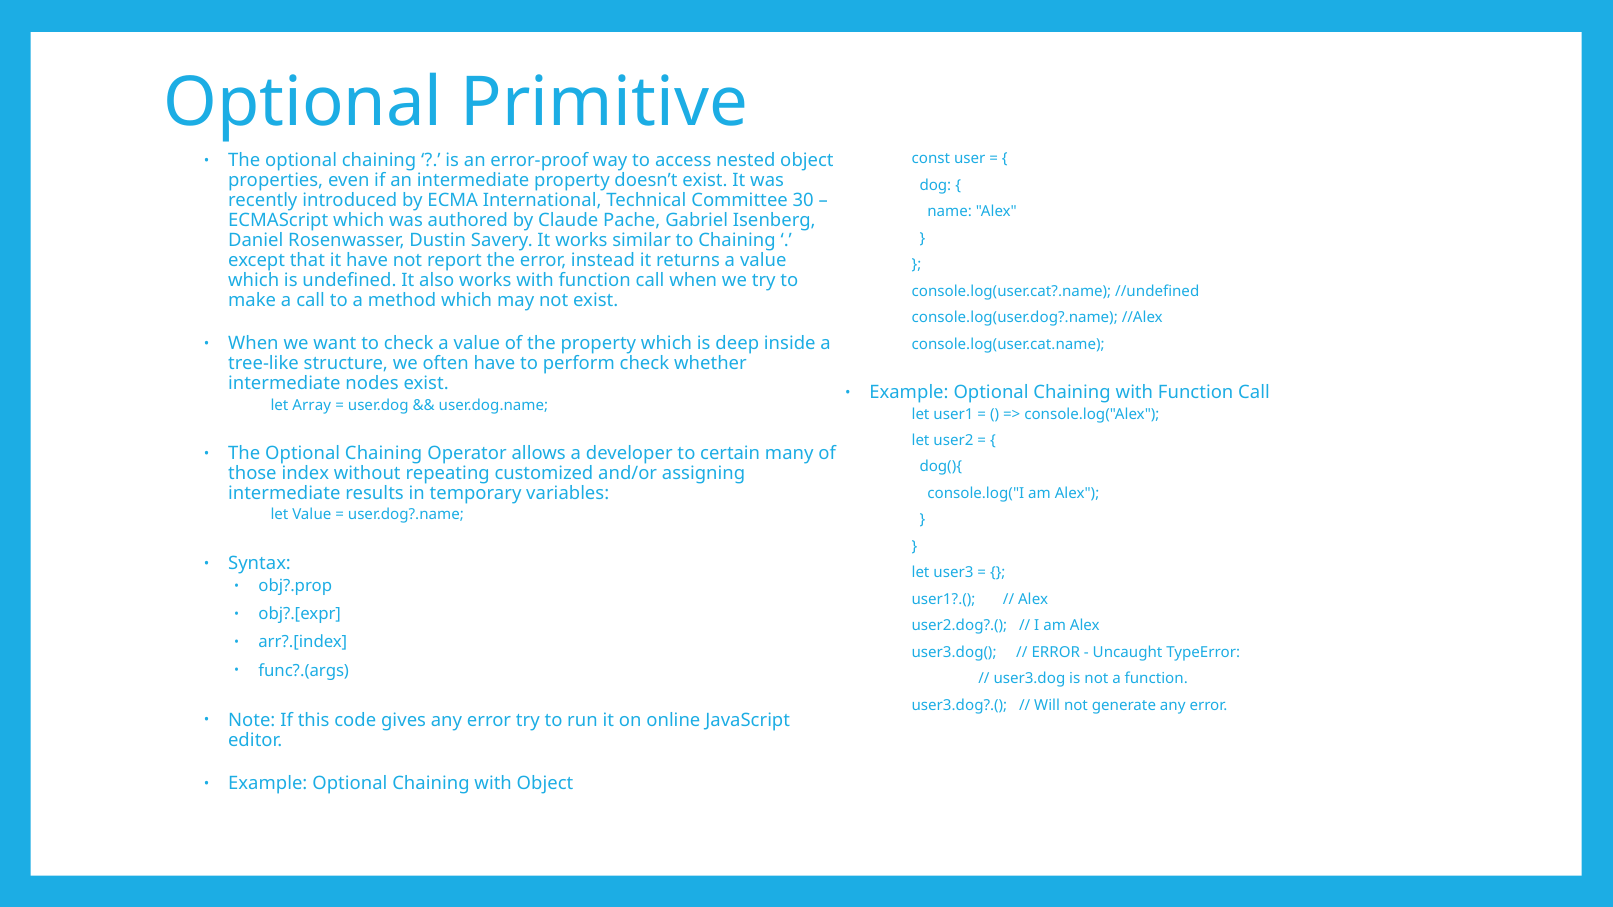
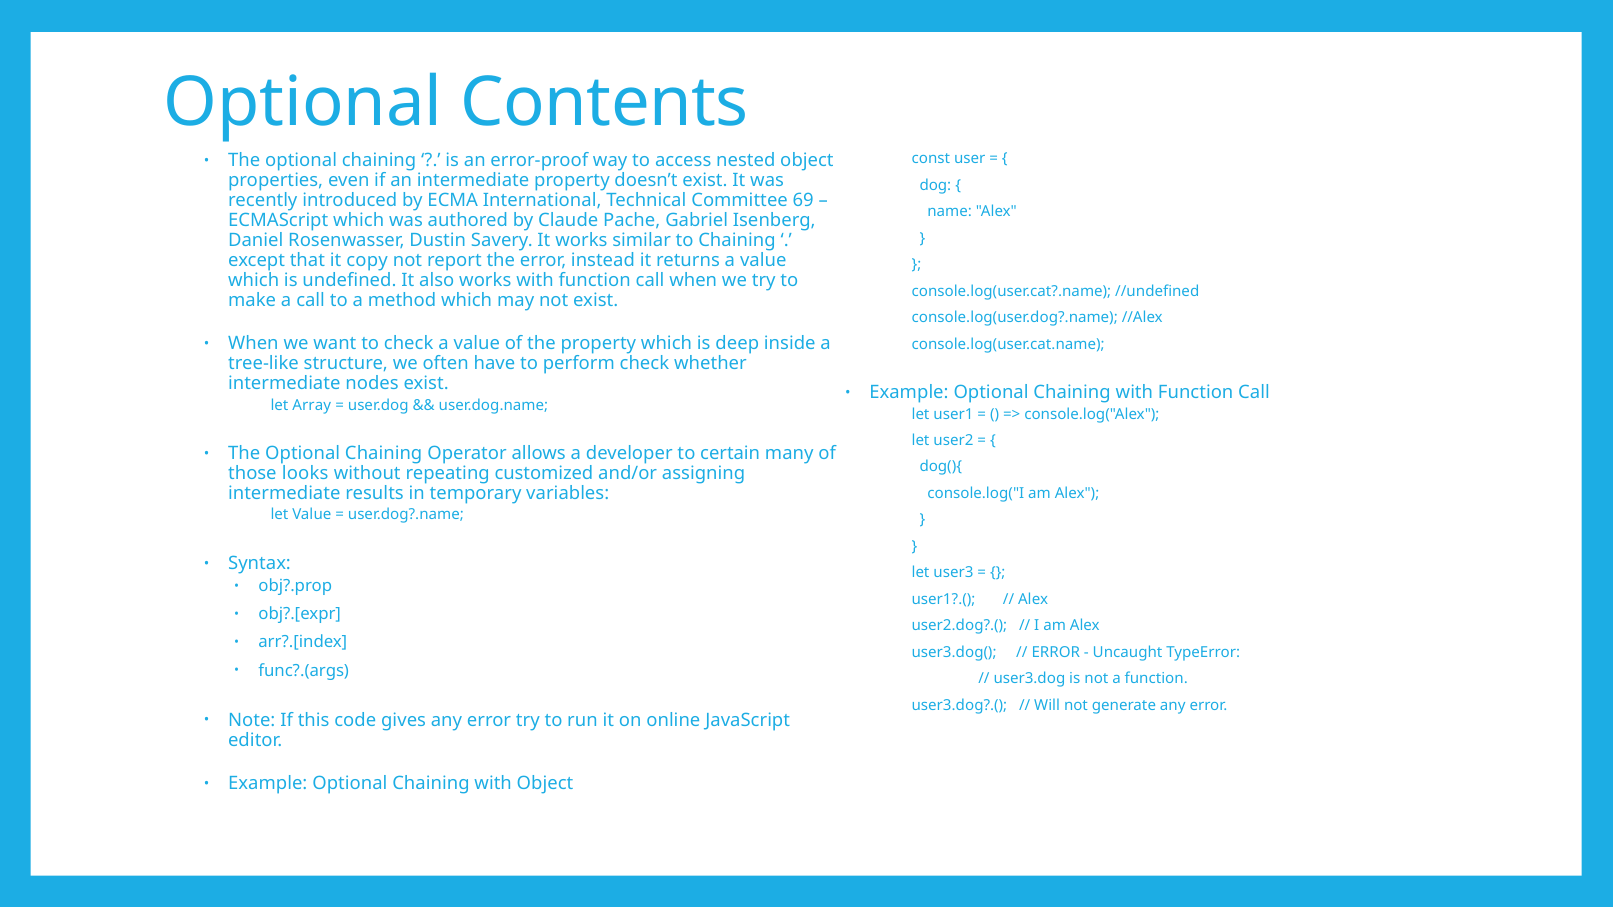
Primitive: Primitive -> Contents (605, 103)
30: 30 -> 69 (803, 201)
it have: have -> copy (367, 260)
index: index -> looks (305, 474)
